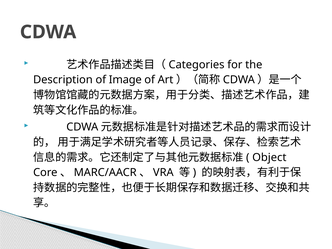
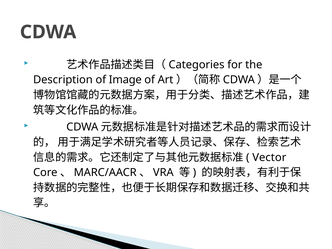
Object: Object -> Vector (269, 157)
